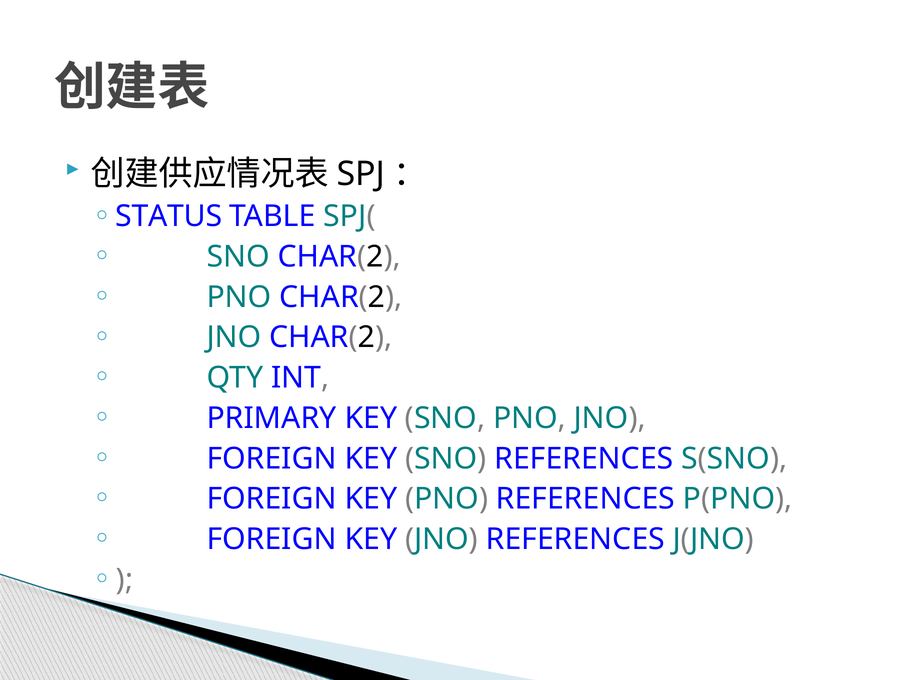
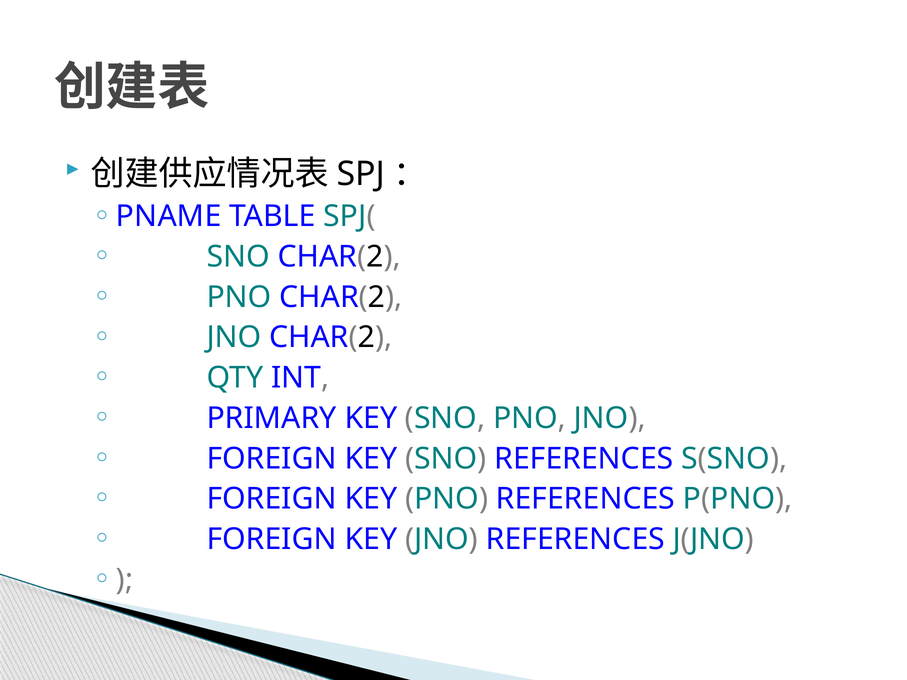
STATUS: STATUS -> PNAME (169, 217)
